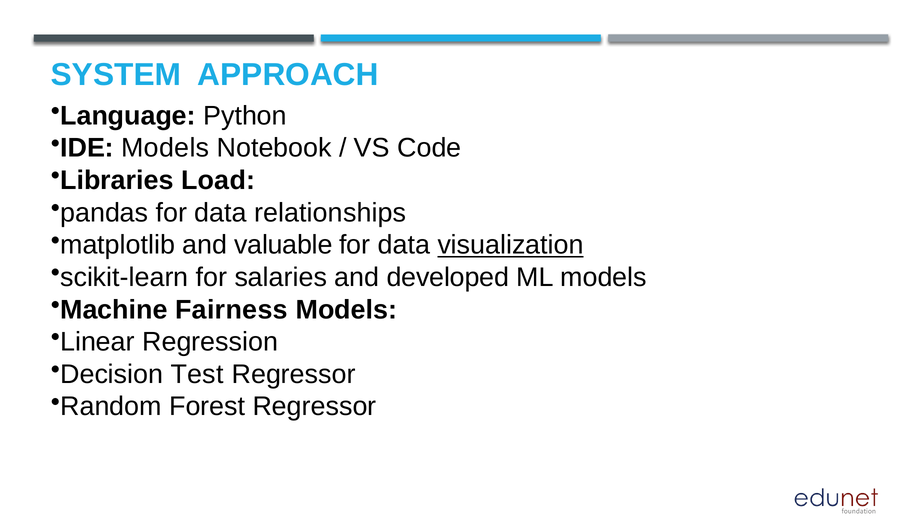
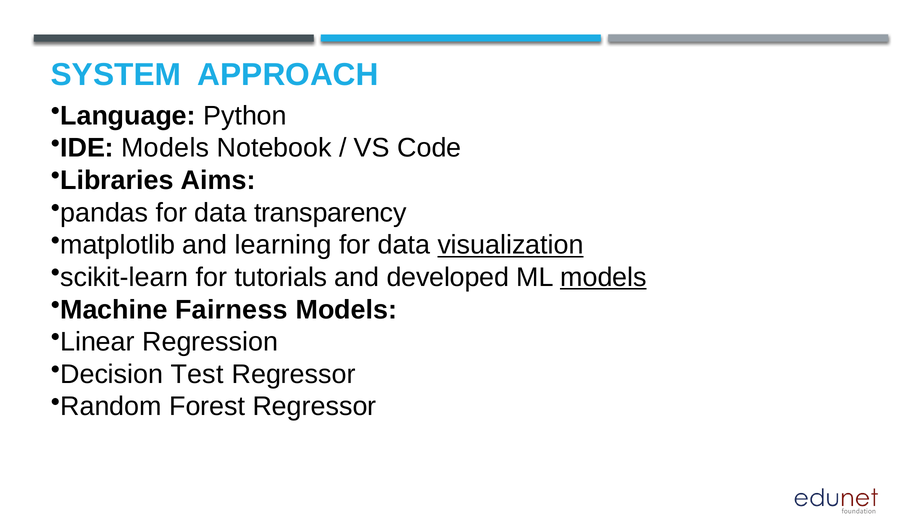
Load: Load -> Aims (218, 180)
relationships: relationships -> transparency (330, 213)
valuable: valuable -> learning (283, 245)
salaries: salaries -> tutorials (281, 277)
models underline: none -> present (603, 277)
